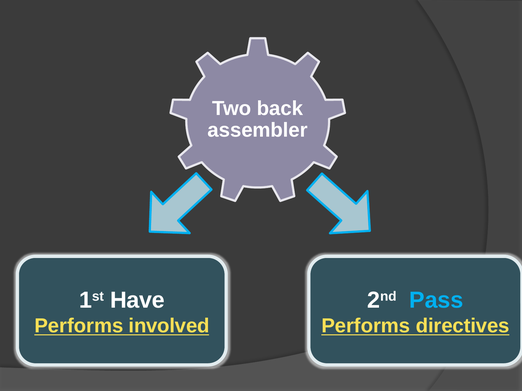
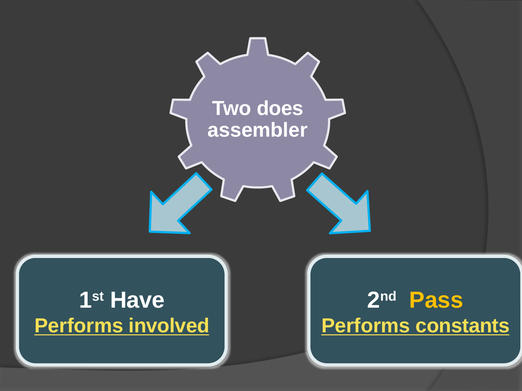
back: back -> does (280, 108)
Pass colour: light blue -> yellow (436, 300)
directives: directives -> constants (463, 326)
